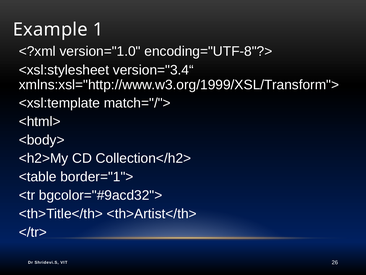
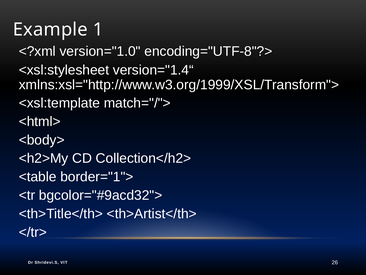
version="3.4“: version="3.4“ -> version="1.4“ (153, 70)
